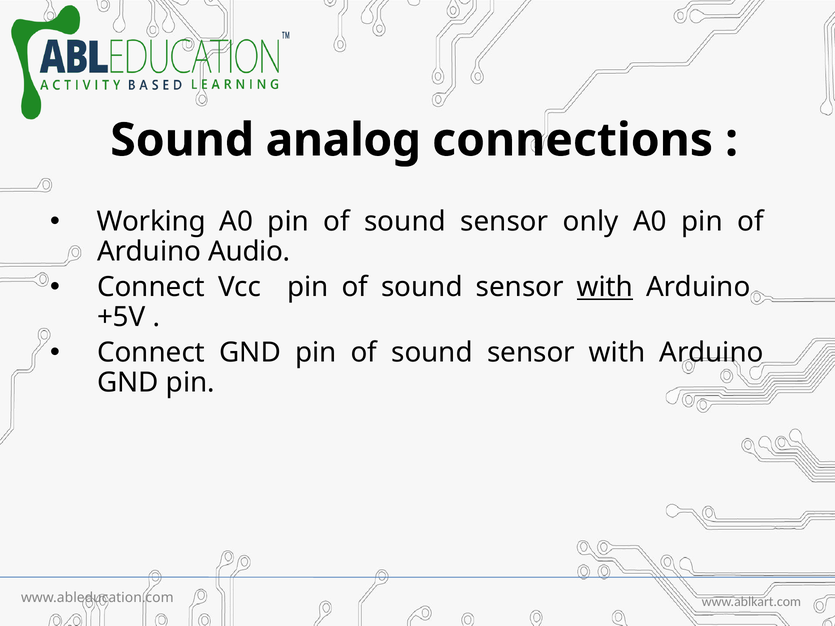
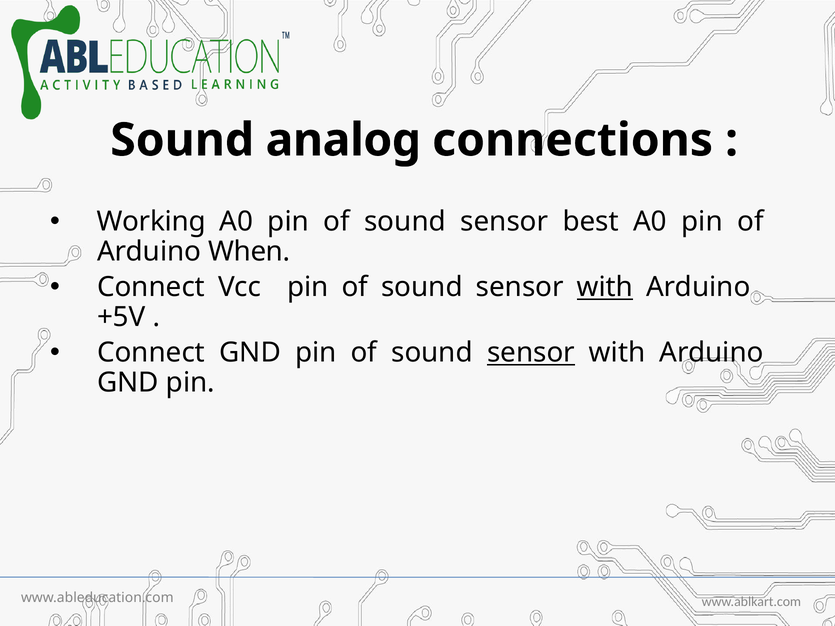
only: only -> best (591, 222)
Audio: Audio -> When (249, 252)
sensor underline: none -> present (531, 353)
